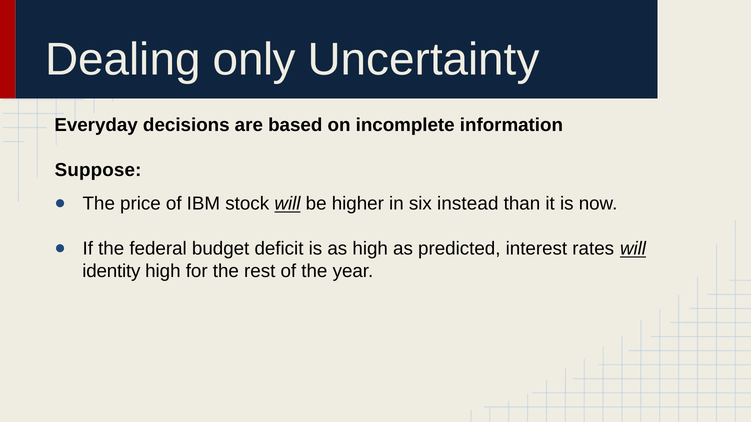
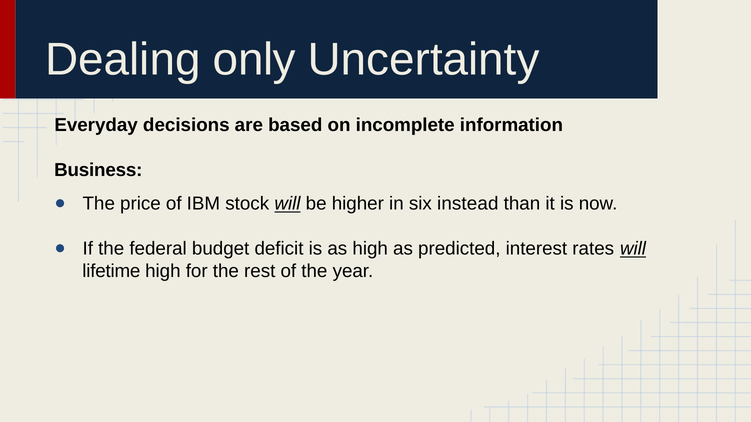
Suppose: Suppose -> Business (98, 170)
identity: identity -> lifetime (111, 272)
